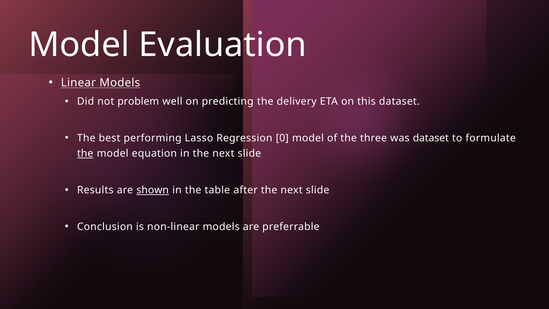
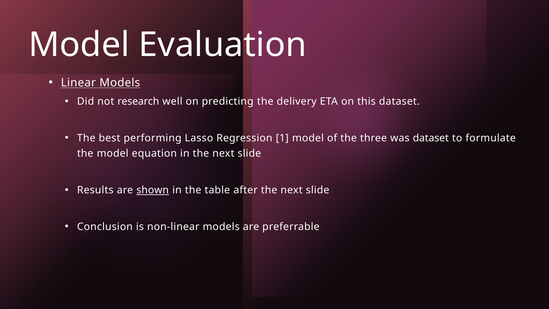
problem: problem -> research (138, 101)
0: 0 -> 1 (282, 138)
the underline: present -> none (85, 153)
